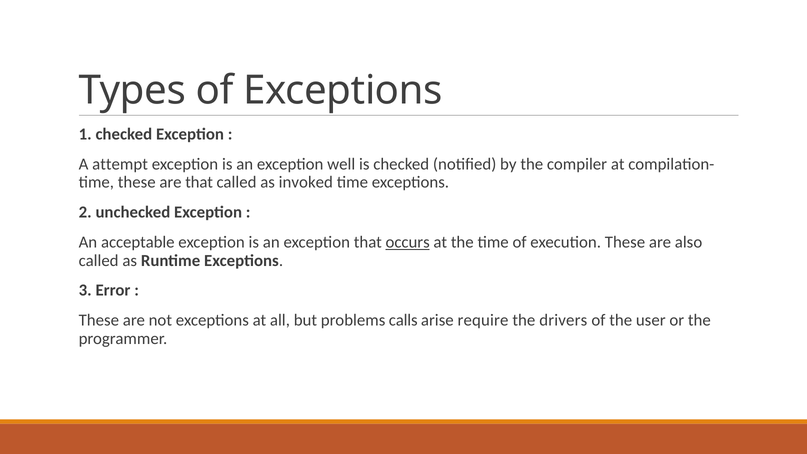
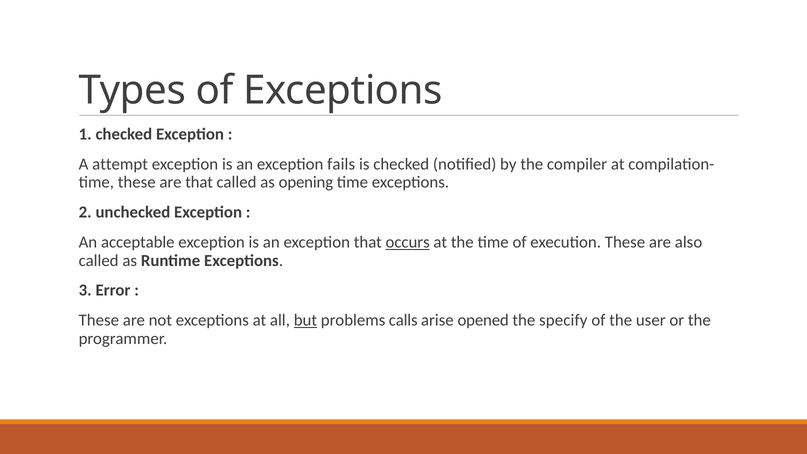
well: well -> fails (341, 164)
invoked: invoked -> opening (306, 182)
but underline: none -> present (305, 320)
require: require -> opened (483, 320)
drivers: drivers -> specify (563, 320)
